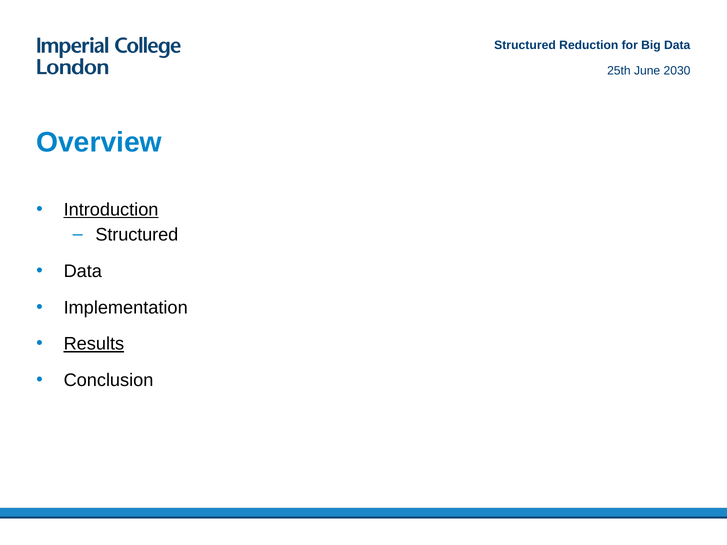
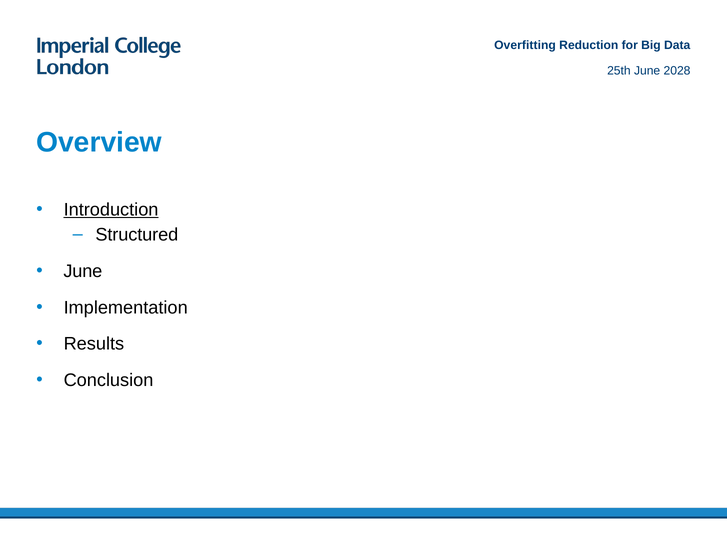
Structured: Structured -> Overfitting (525, 45)
2030: 2030 -> 2028 (677, 71)
Data: Data -> June (83, 271)
Results underline: present -> none (94, 344)
